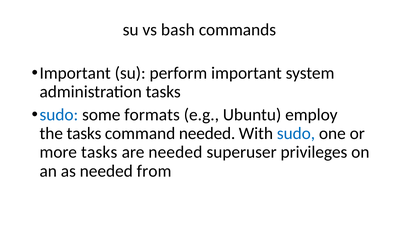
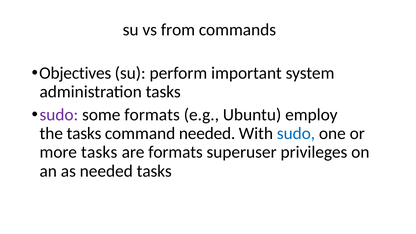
bash: bash -> from (178, 30)
Important: Important -> Objectives (75, 73)
sudo colour: blue -> purple (59, 115)
are needed: needed -> formats (175, 152)
needed from: from -> tasks (154, 171)
